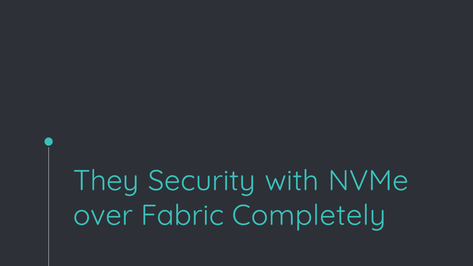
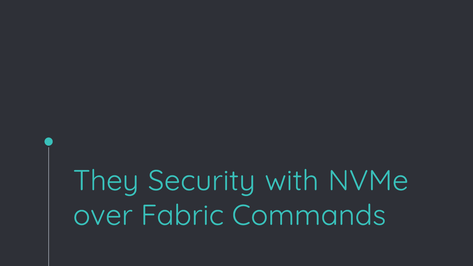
Completely: Completely -> Commands (309, 215)
